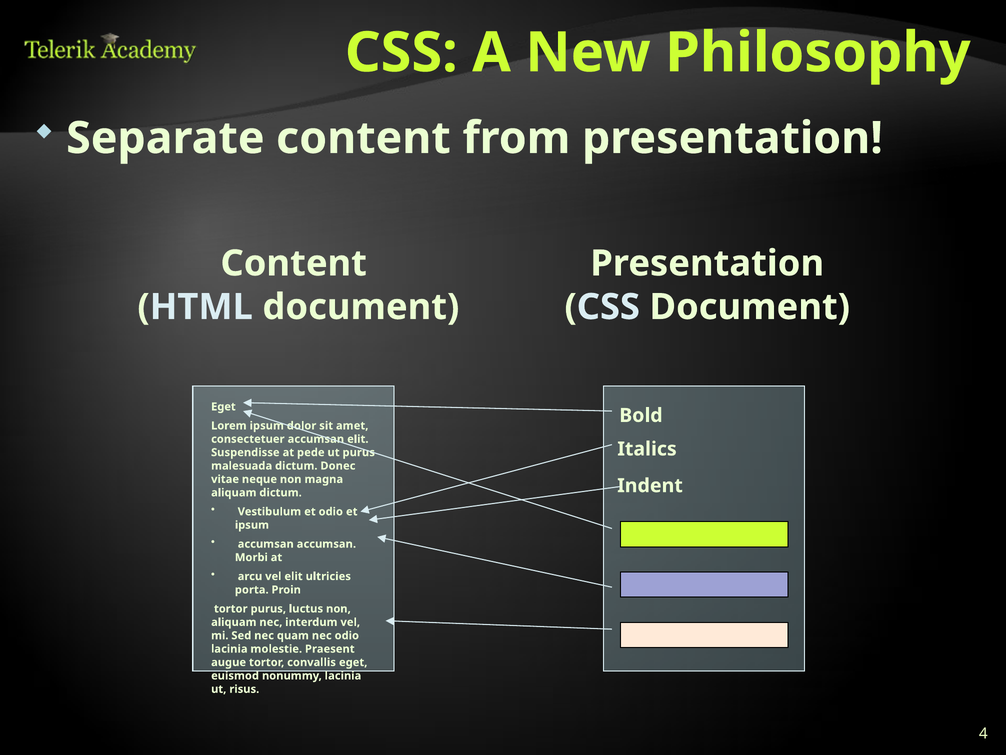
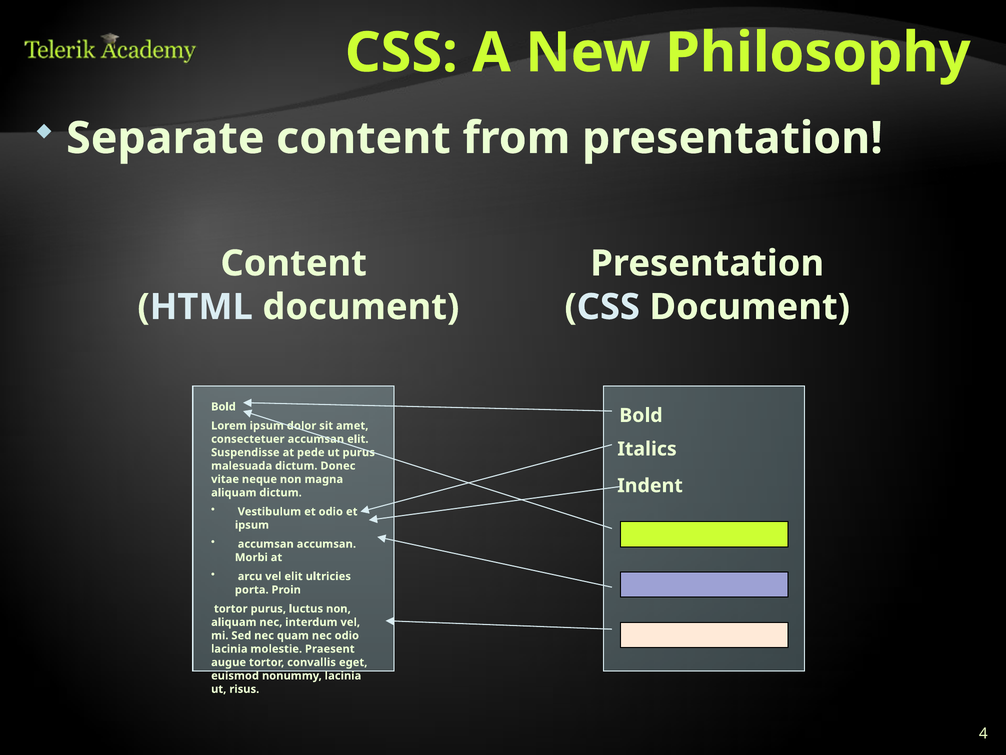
Eget: Eget -> Bold (223, 406)
